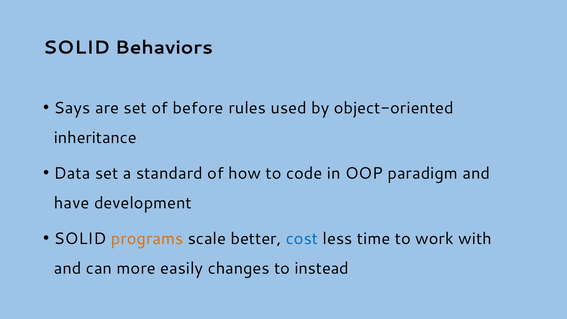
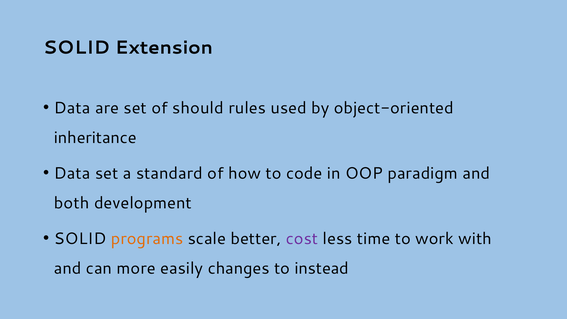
Behaviors: Behaviors -> Extension (164, 48)
Says: Says -> Data (72, 108)
before: before -> should (198, 108)
have: have -> both (72, 203)
cost colour: blue -> purple (302, 239)
